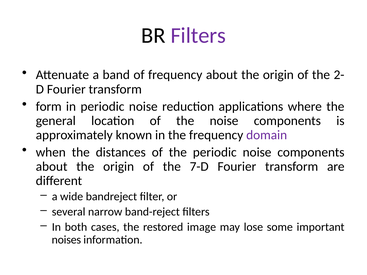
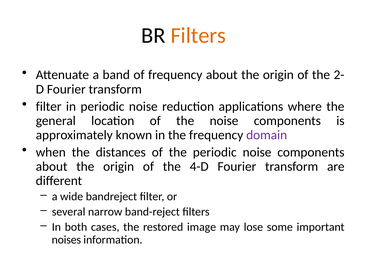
Filters colour: purple -> orange (198, 36)
form: form -> filter (49, 106)
7-D: 7-D -> 4-D (199, 167)
